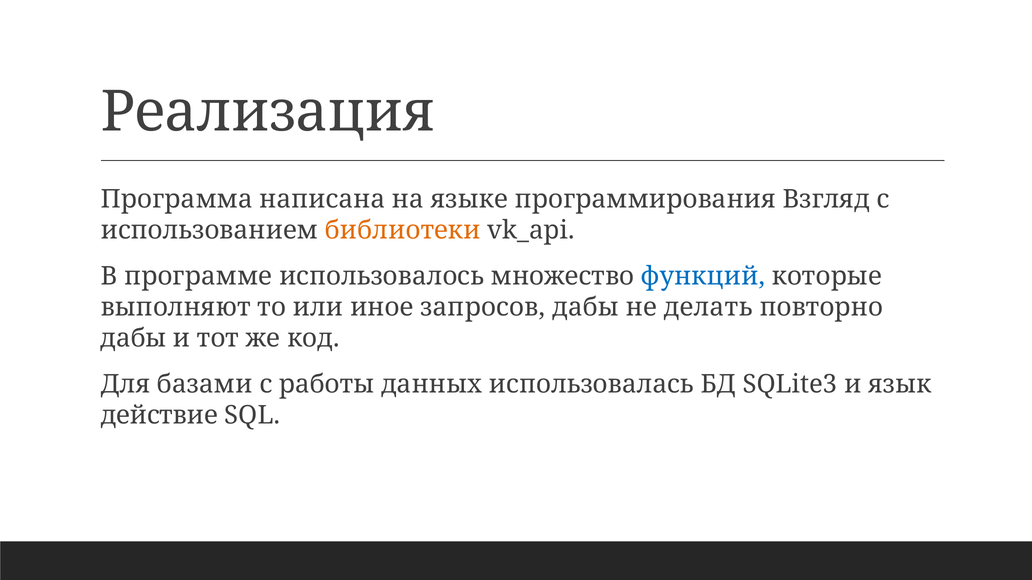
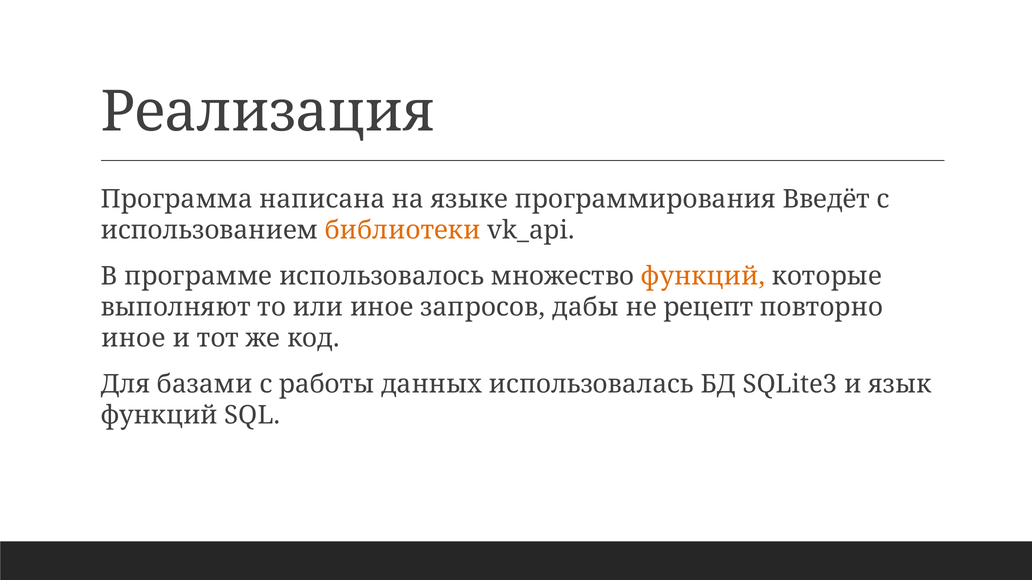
Взгляд: Взгляд -> Введёт (826, 200)
функций colour: blue -> orange (703, 277)
делать: делать -> рецепт (708, 308)
дабы: дабы -> иное (133, 338)
действие: действие -> функций (159, 415)
